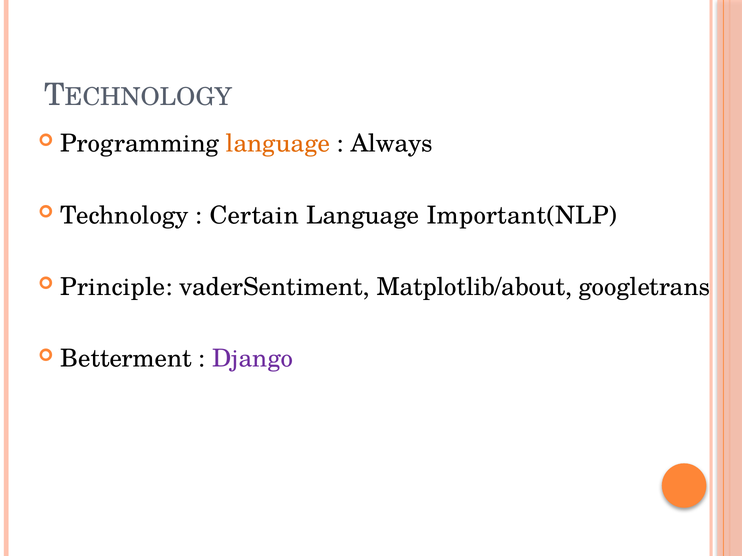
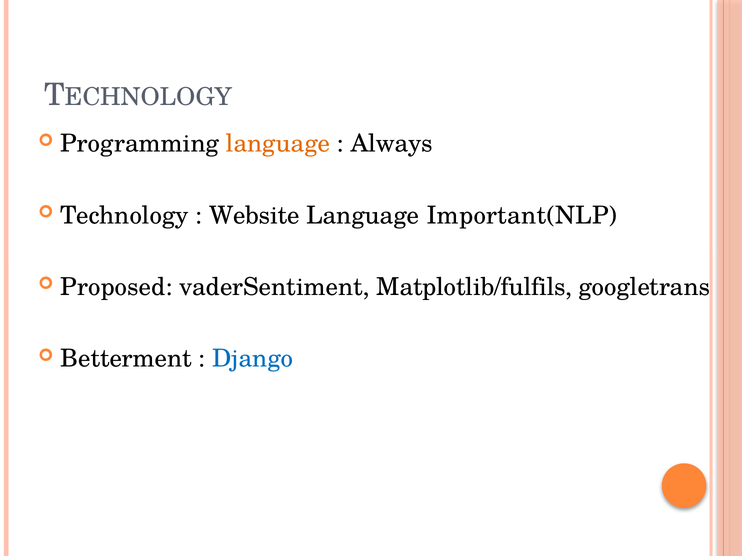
Certain: Certain -> Website (254, 216)
Principle: Principle -> Proposed (116, 287)
Matplotlib/about: Matplotlib/about -> Matplotlib/fulfils (474, 287)
Django colour: purple -> blue (253, 359)
